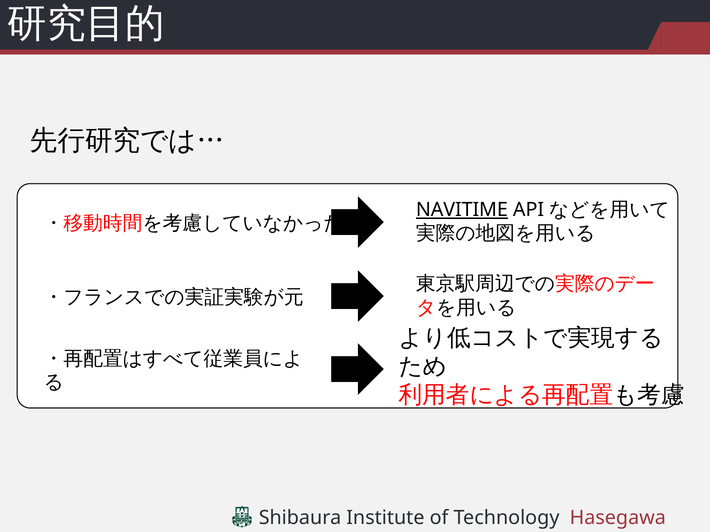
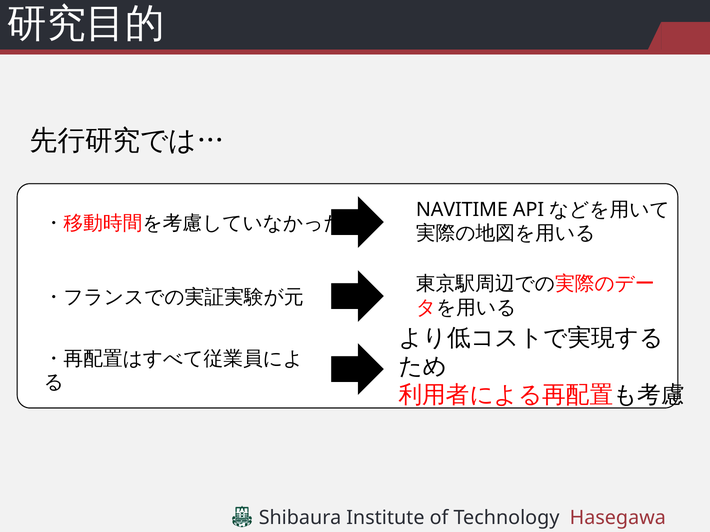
NAVITIME underline: present -> none (462, 210)
